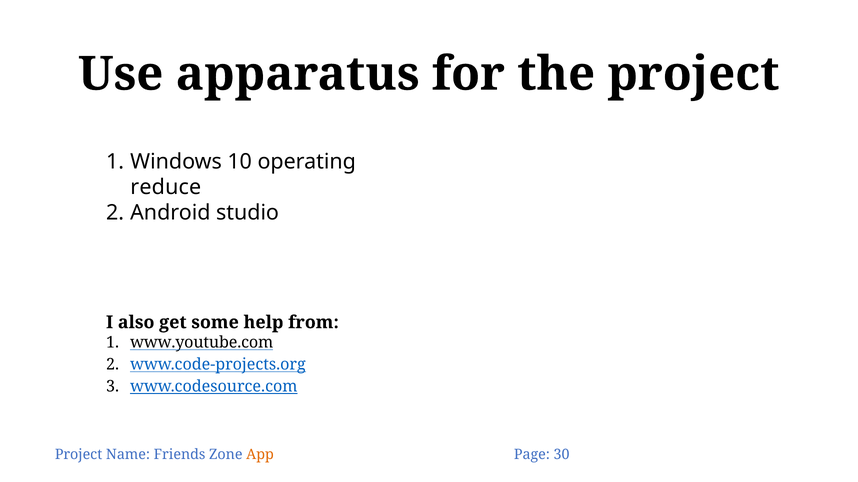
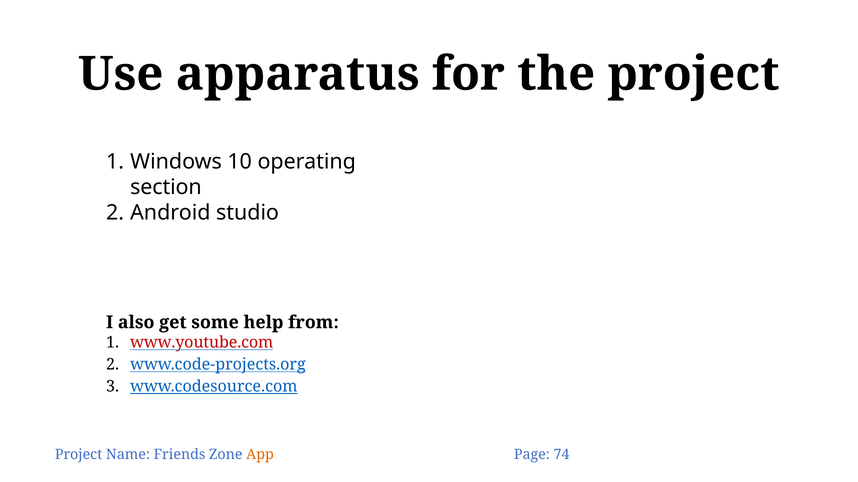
reduce: reduce -> section (166, 187)
www.youtube.com colour: black -> red (202, 343)
30: 30 -> 74 (562, 455)
